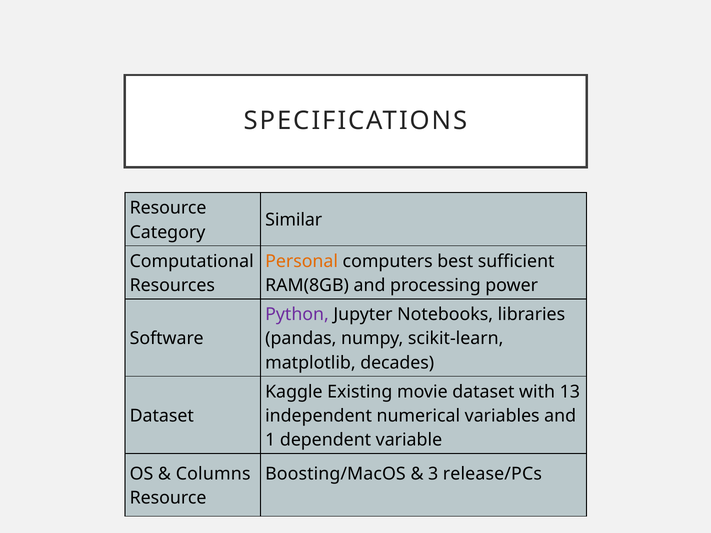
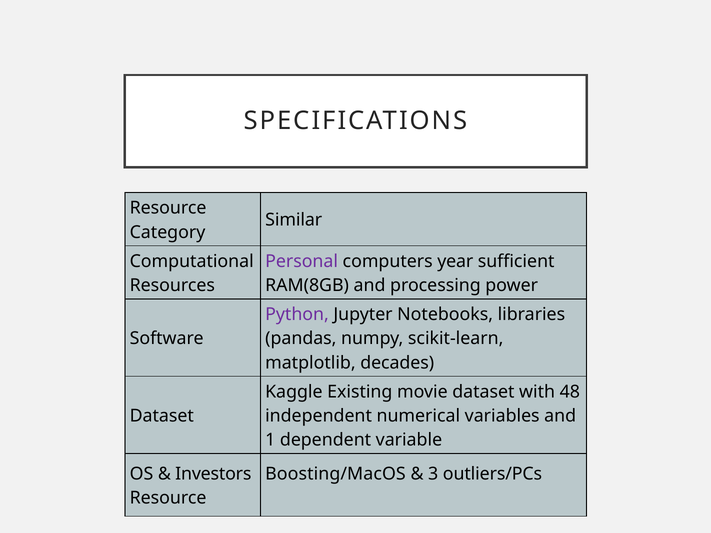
Personal colour: orange -> purple (302, 261)
best: best -> year (455, 261)
13: 13 -> 48 (570, 392)
Columns: Columns -> Investors (213, 474)
release/PCs: release/PCs -> outliers/PCs (492, 474)
